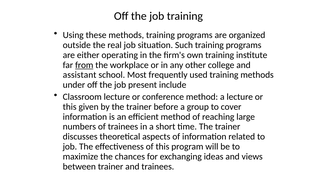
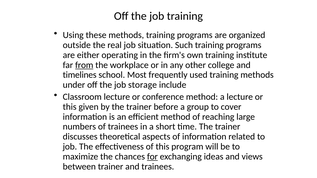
assistant: assistant -> timelines (80, 75)
present: present -> storage (143, 85)
for underline: none -> present (152, 157)
